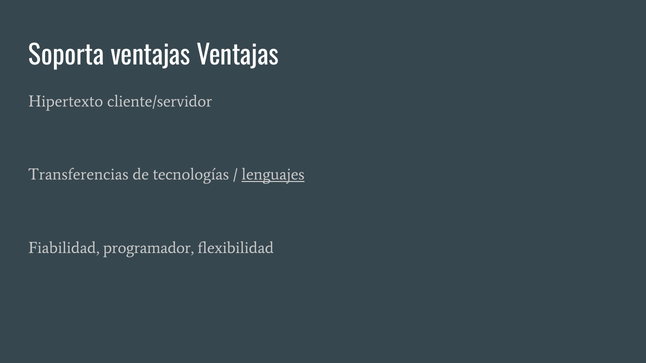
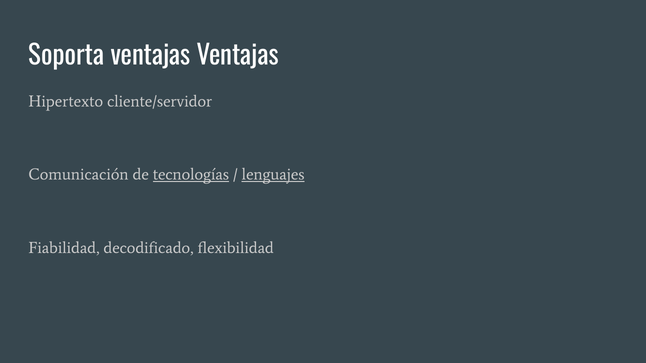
Transferencias: Transferencias -> Comunicación (79, 175)
tecnologías underline: none -> present (191, 175)
programador: programador -> decodificado (149, 248)
